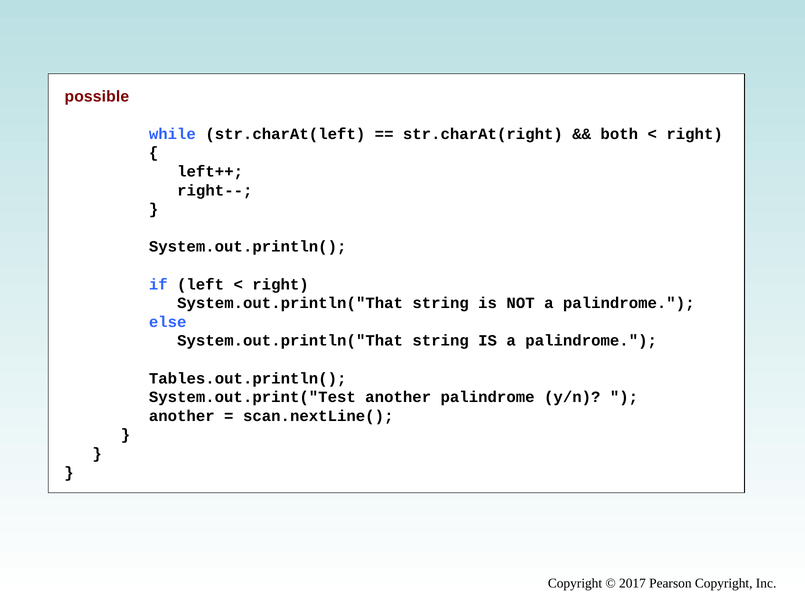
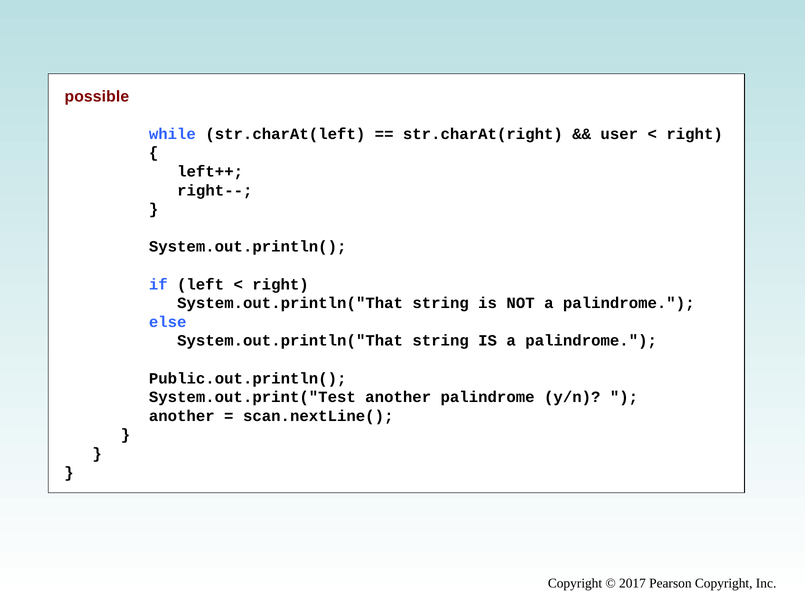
both: both -> user (619, 134)
Tables.out.println(: Tables.out.println( -> Public.out.println( (248, 378)
